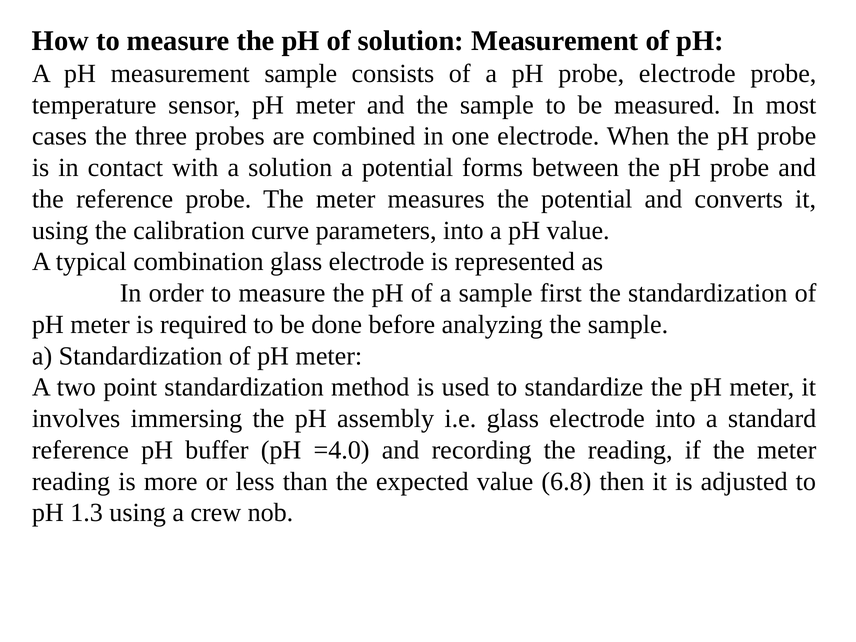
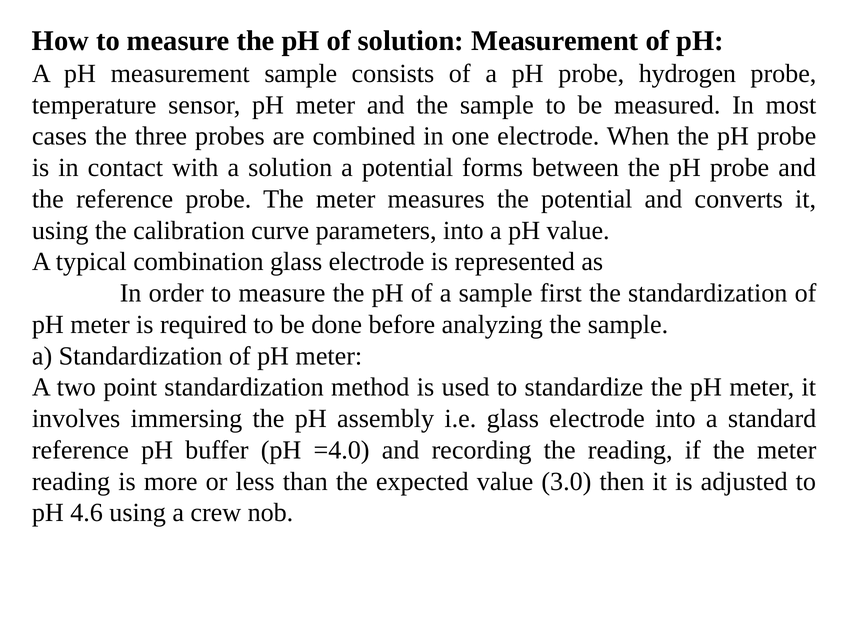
probe electrode: electrode -> hydrogen (687, 74)
6.8: 6.8 -> 3.0 (566, 481)
1.3: 1.3 -> 4.6 (87, 513)
